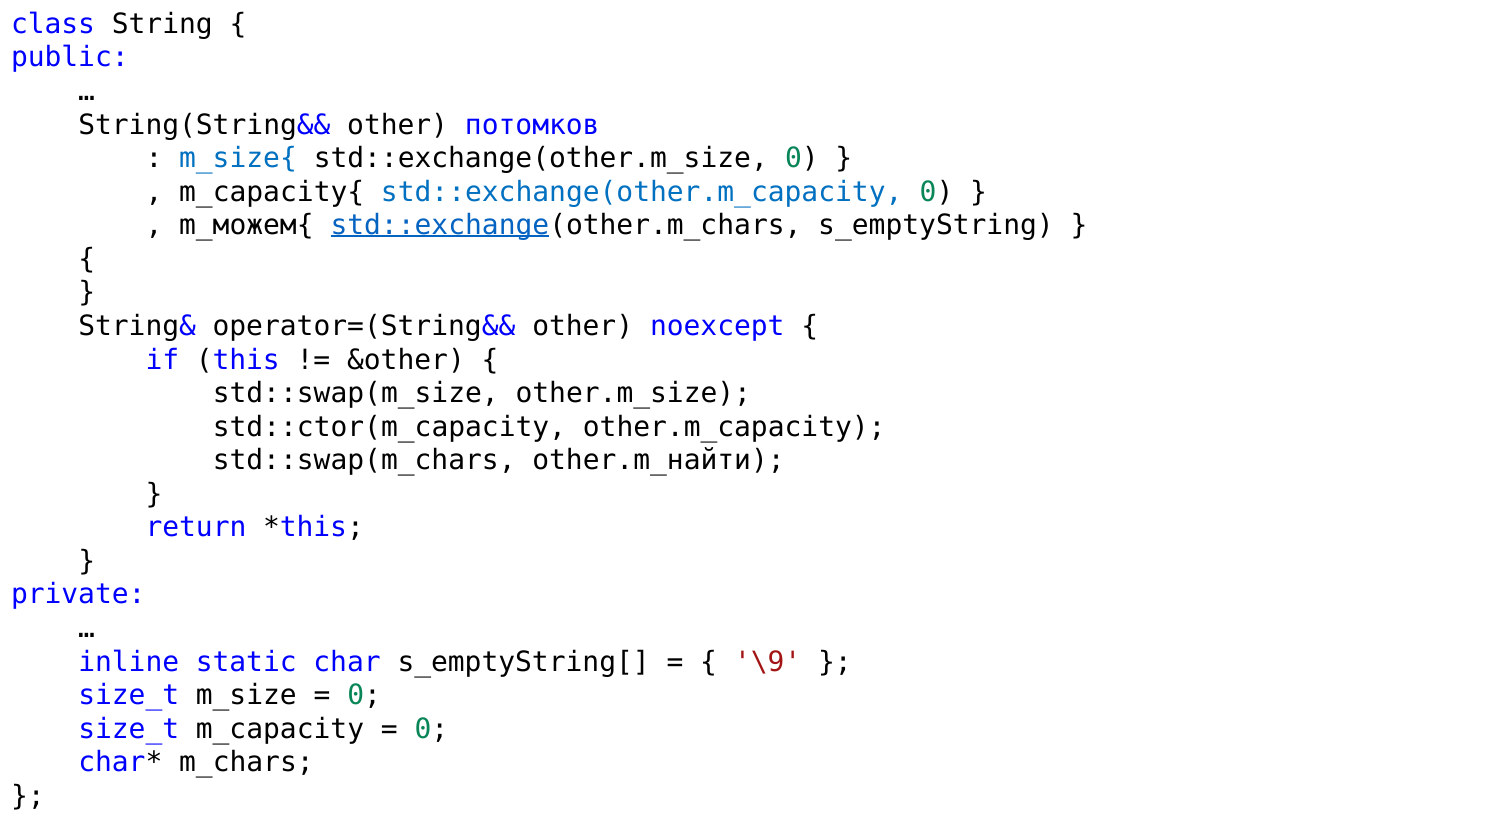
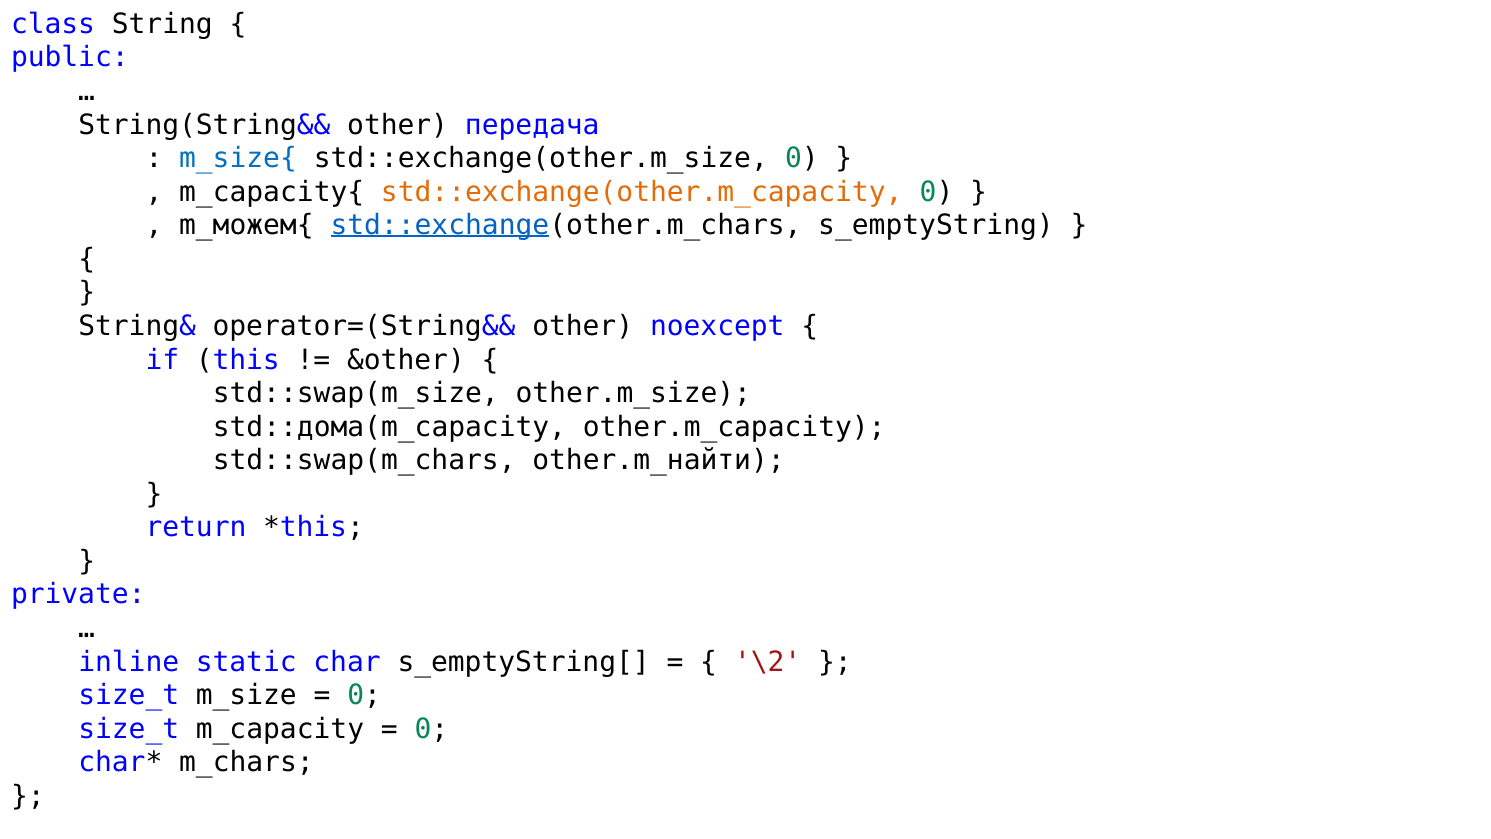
потомков: потомков -> передача (532, 125)
std::exchange(other.m_capacity colour: blue -> orange (642, 192)
std::ctor(m_capacity: std::ctor(m_capacity -> std::дома(m_capacity (389, 427)
\9: \9 -> \2 (768, 662)
